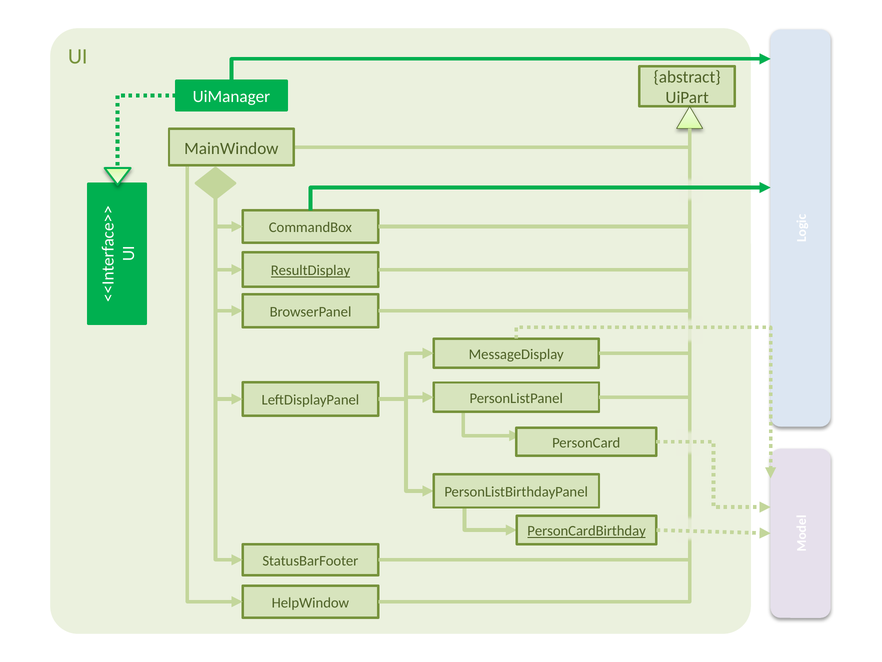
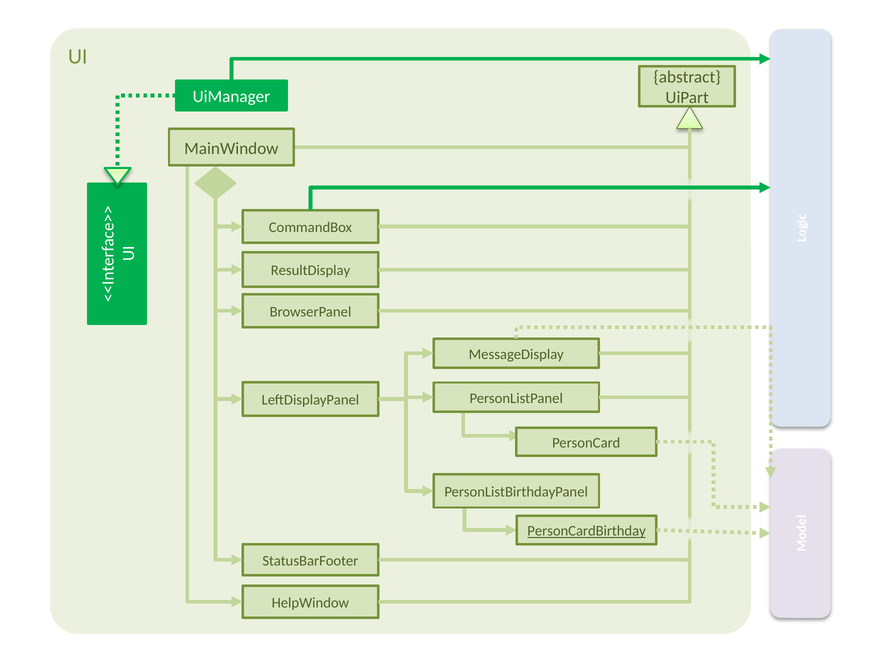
ResultDisplay underline: present -> none (310, 270)
